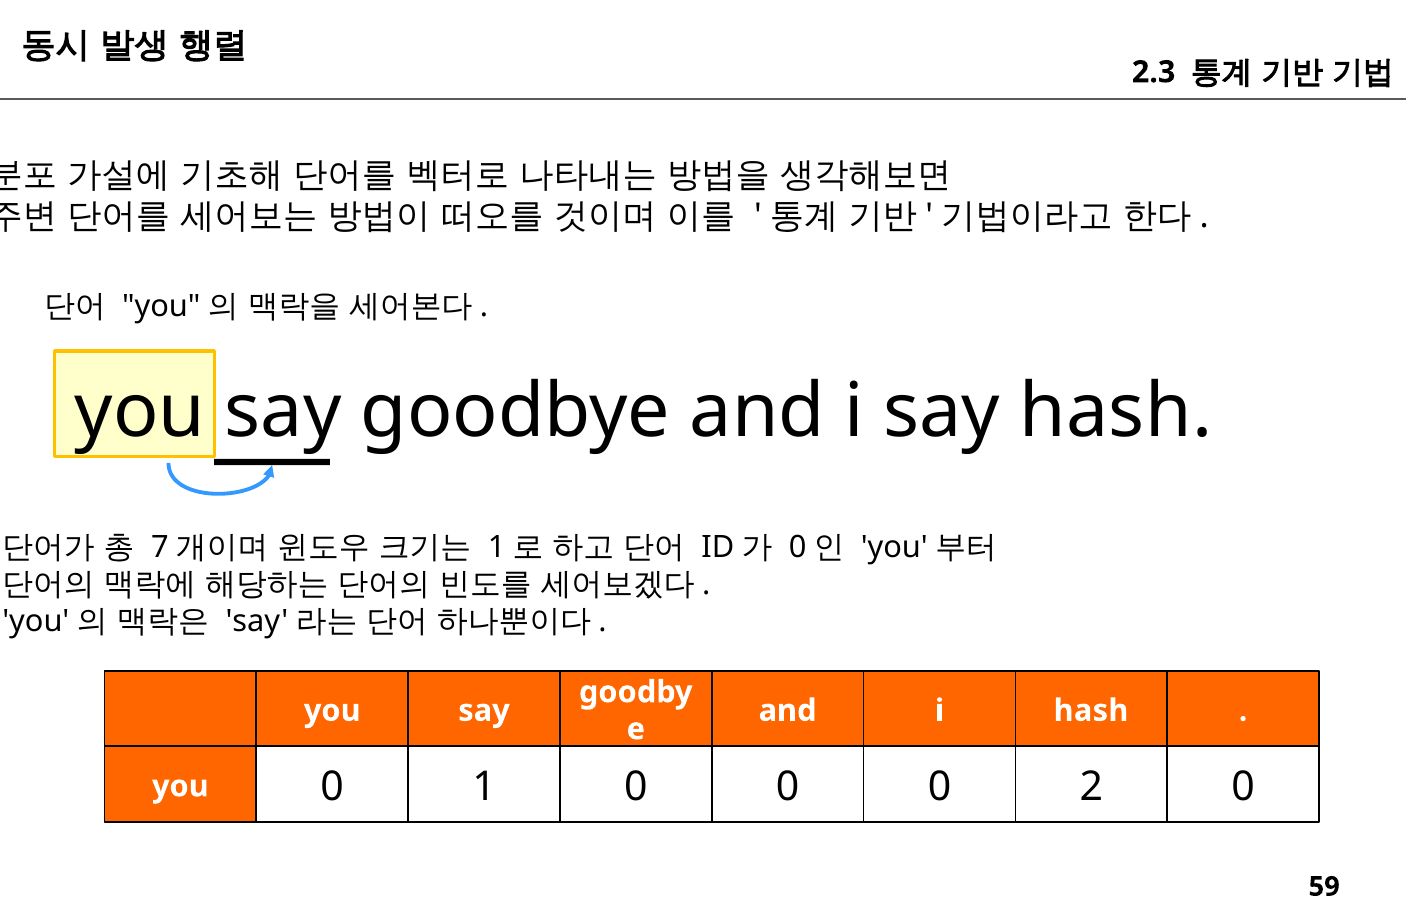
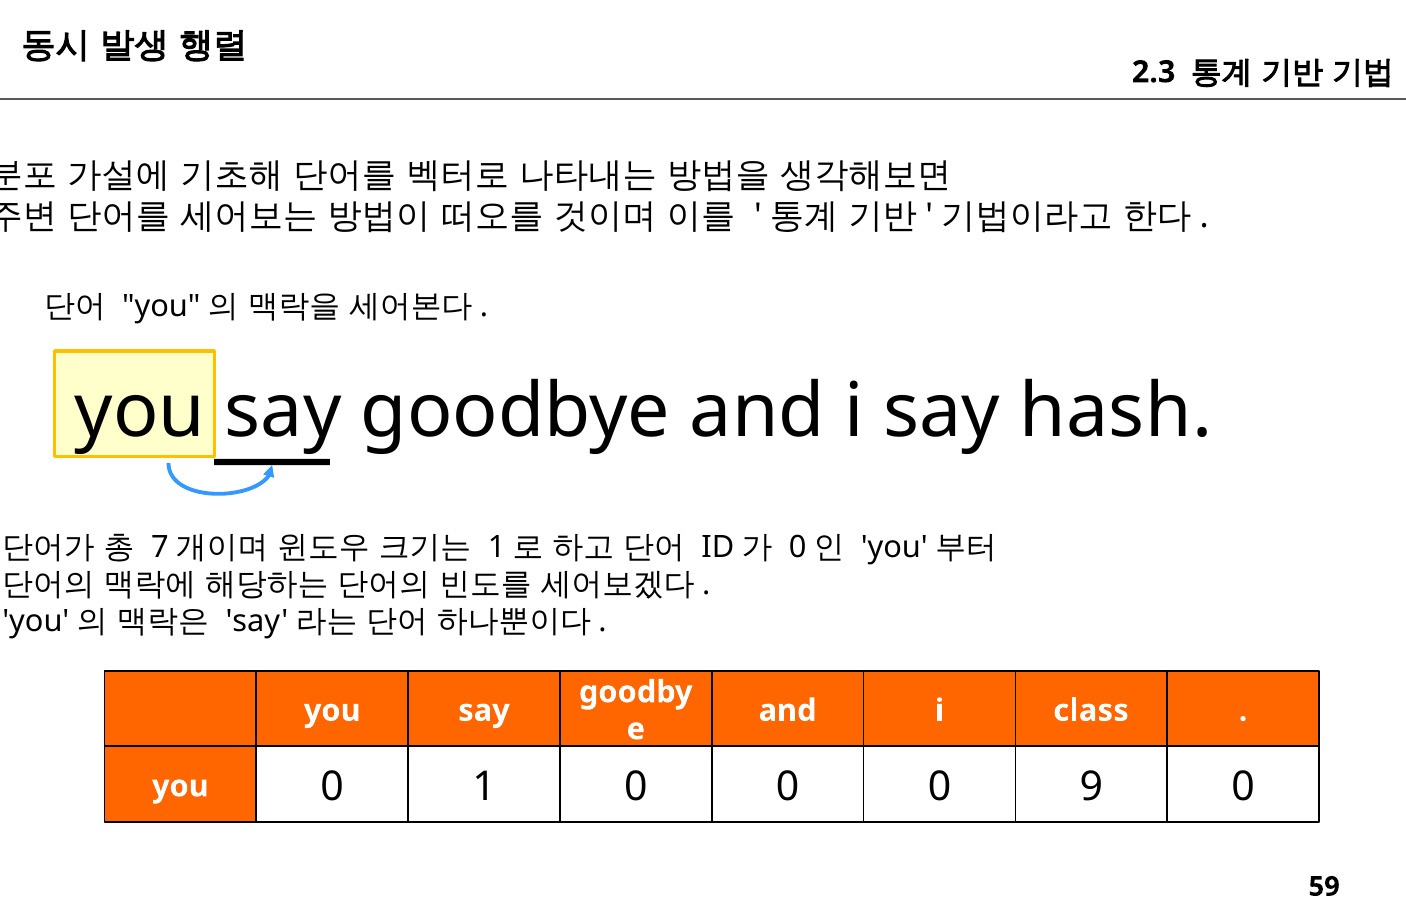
i hash: hash -> class (1091, 710)
2: 2 -> 9 (1091, 787)
